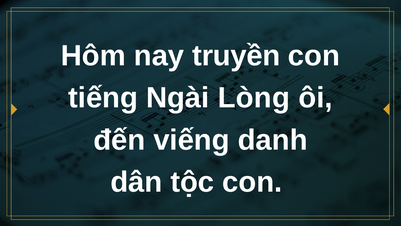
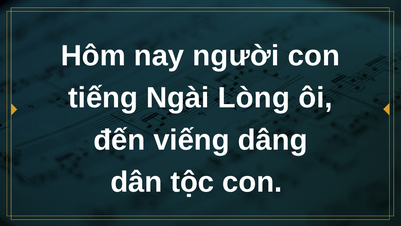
truyền: truyền -> người (236, 56)
danh: danh -> dâng (273, 140)
